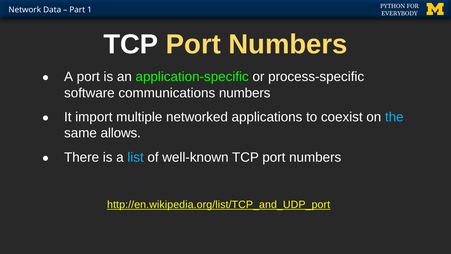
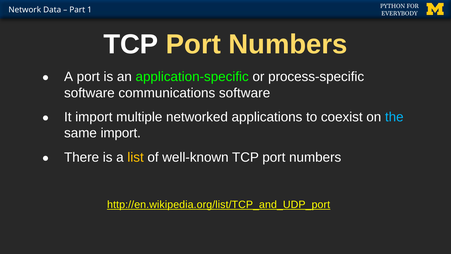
communications numbers: numbers -> software (245, 93)
same allows: allows -> import (121, 133)
list colour: light blue -> yellow (136, 157)
